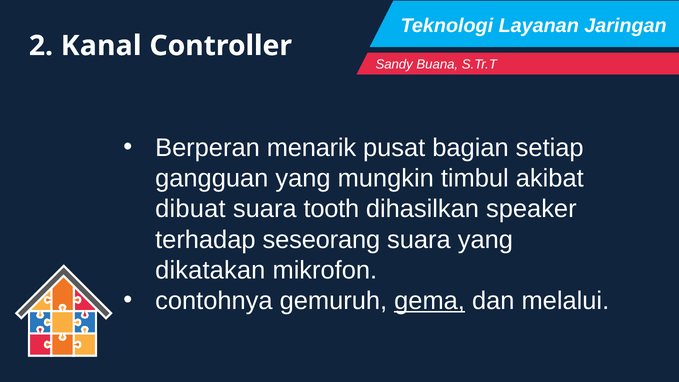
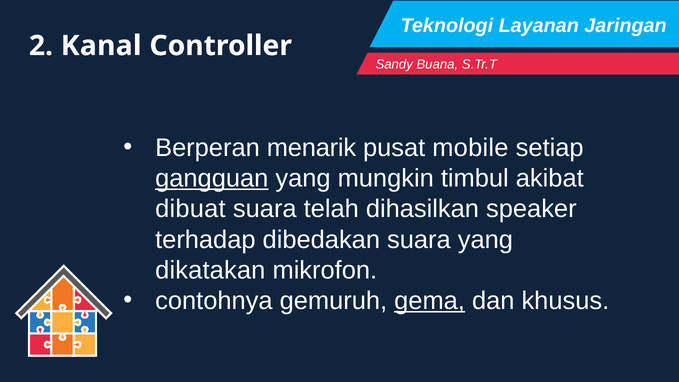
bagian: bagian -> mobile (470, 148)
gangguan underline: none -> present (212, 178)
tooth: tooth -> telah (331, 209)
seseorang: seseorang -> dibedakan (321, 240)
melalui: melalui -> khusus (565, 301)
